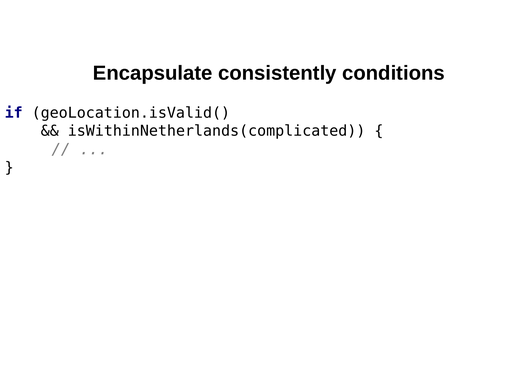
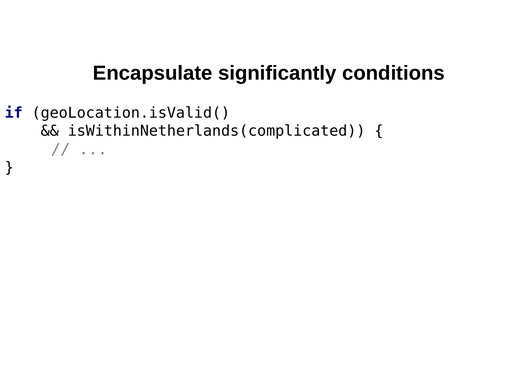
consistently: consistently -> significantly (277, 73)
